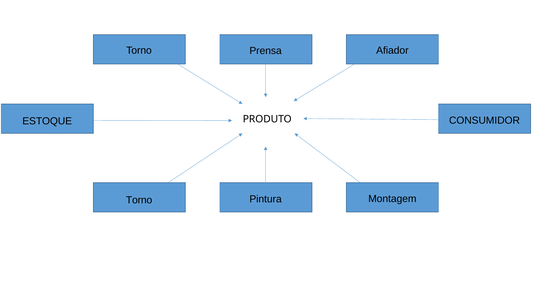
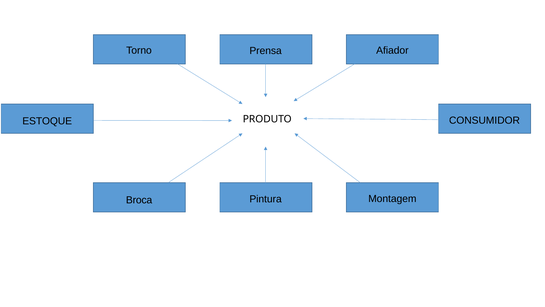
Torno: Torno -> Broca (139, 200)
